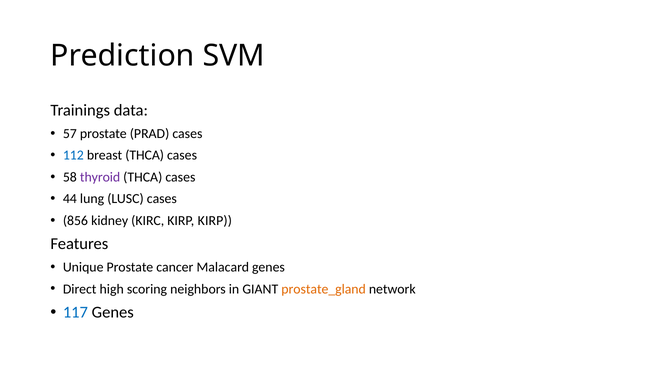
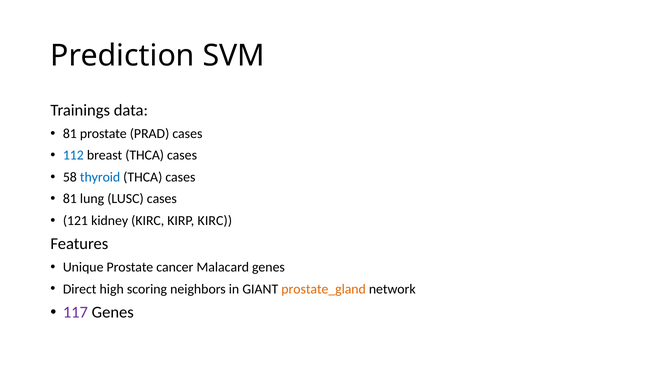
57: 57 -> 81 (70, 134)
thyroid colour: purple -> blue (100, 177)
44: 44 -> 81 (70, 199)
856: 856 -> 121 (75, 221)
KIRP KIRP: KIRP -> KIRC (215, 221)
117 colour: blue -> purple (75, 313)
